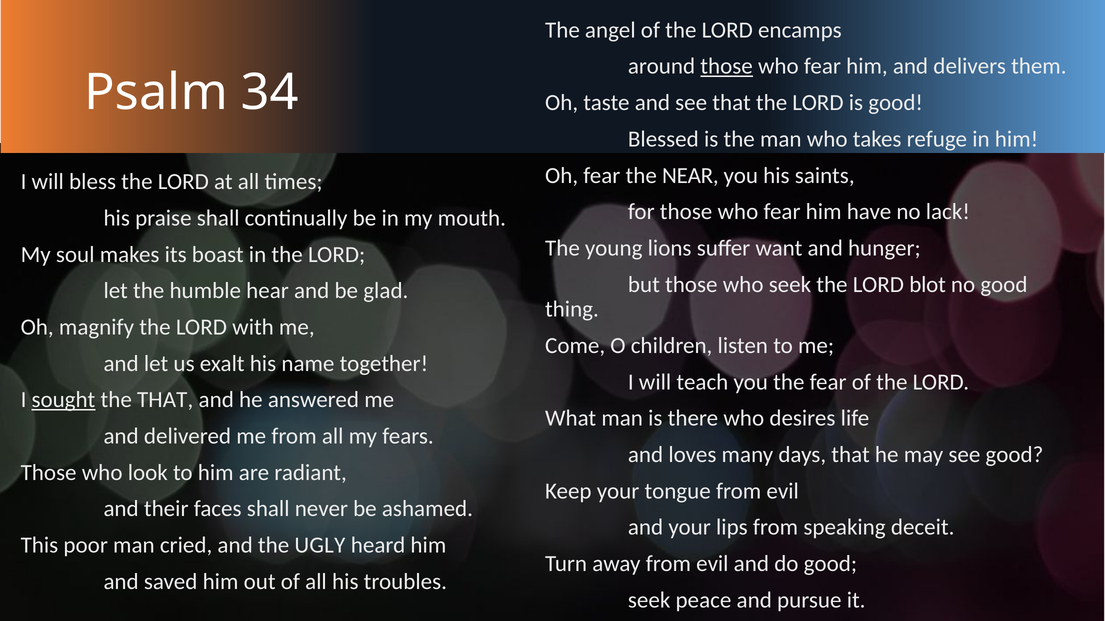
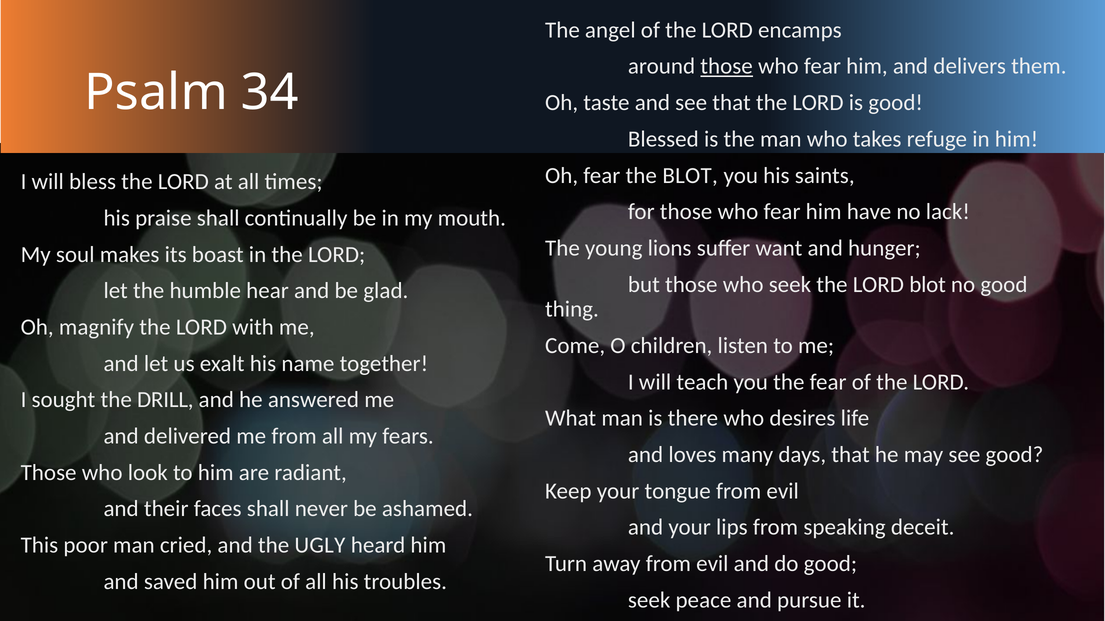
the NEAR: NEAR -> BLOT (690, 176)
sought underline: present -> none (63, 400)
the THAT: THAT -> DRILL (165, 400)
